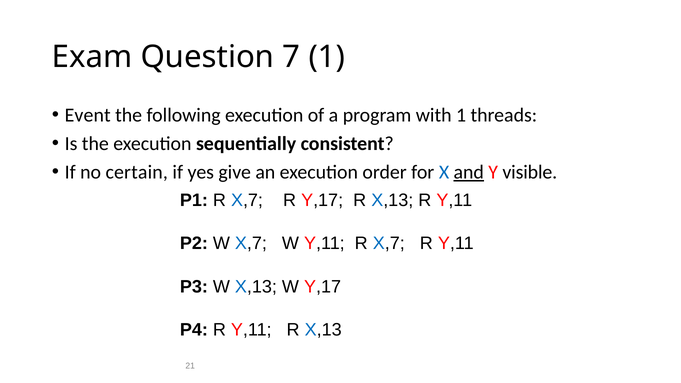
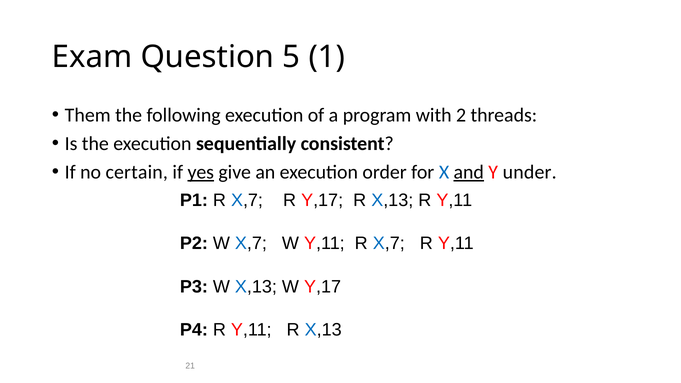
7: 7 -> 5 (291, 57)
Event: Event -> Them (88, 115)
1: 1 -> 2 (461, 115)
yes underline: none -> present (201, 172)
visible: visible -> under (530, 172)
